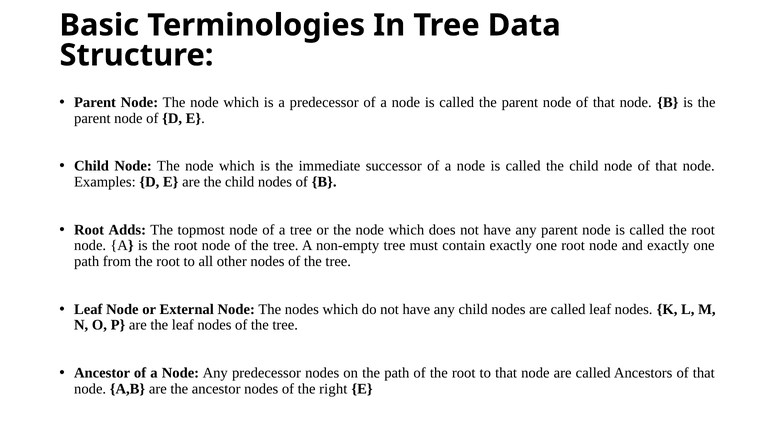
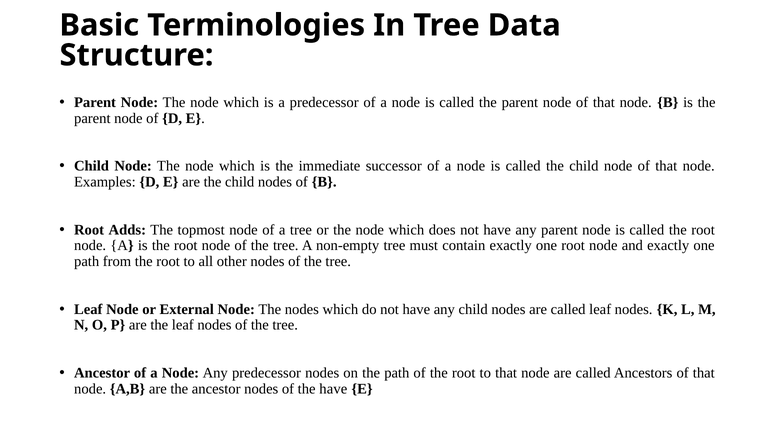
the right: right -> have (333, 389)
